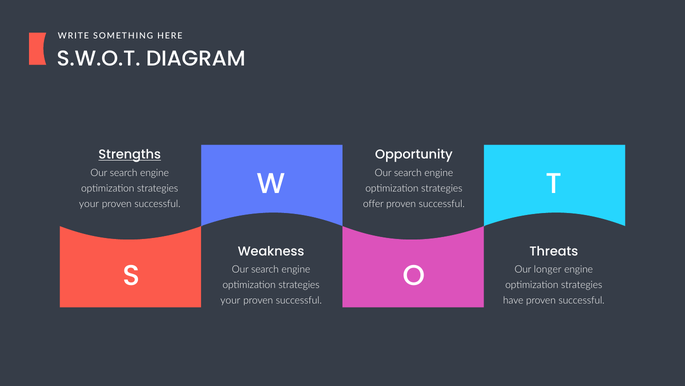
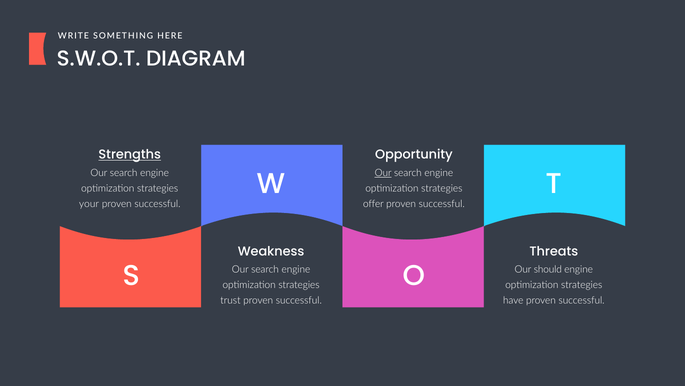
Our underline: none -> present (383, 173)
longer: longer -> should (548, 269)
your: your -> trust (230, 300)
